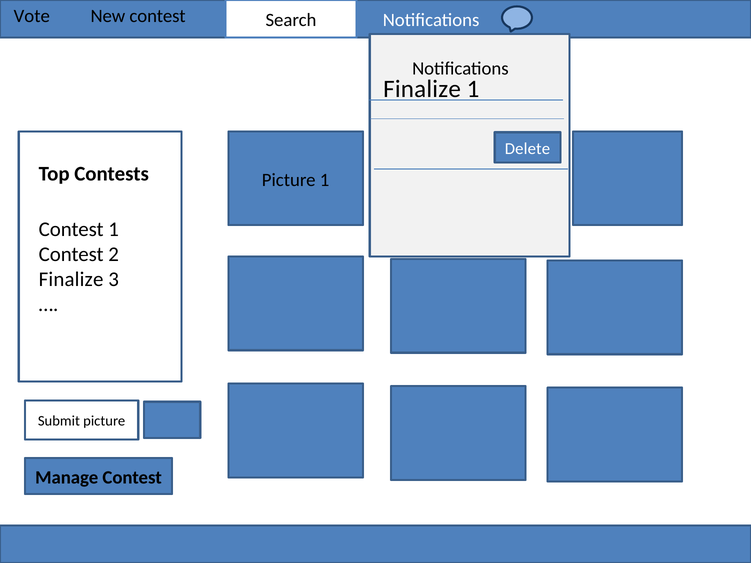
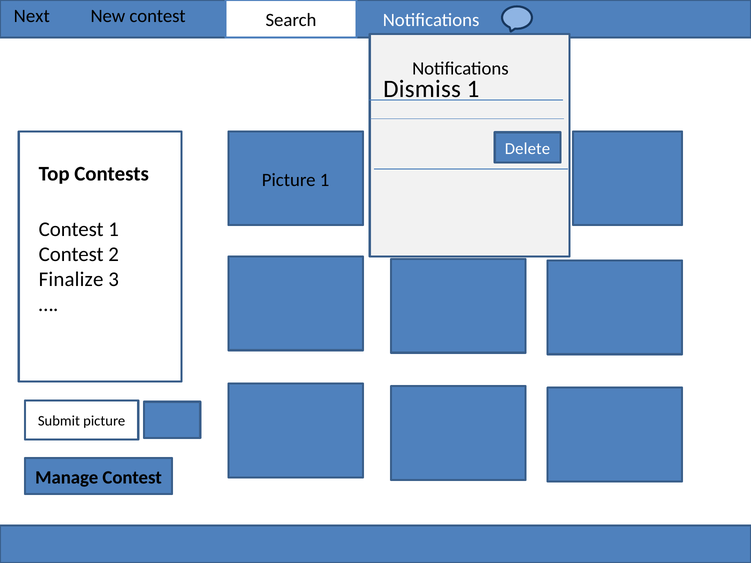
Vote: Vote -> Next (32, 16)
Finalize: Finalize -> Dismiss (422, 89)
